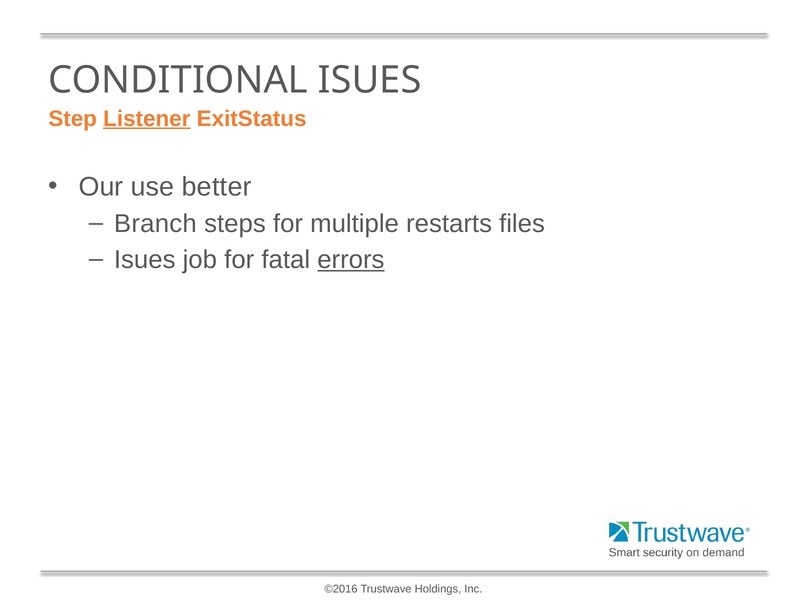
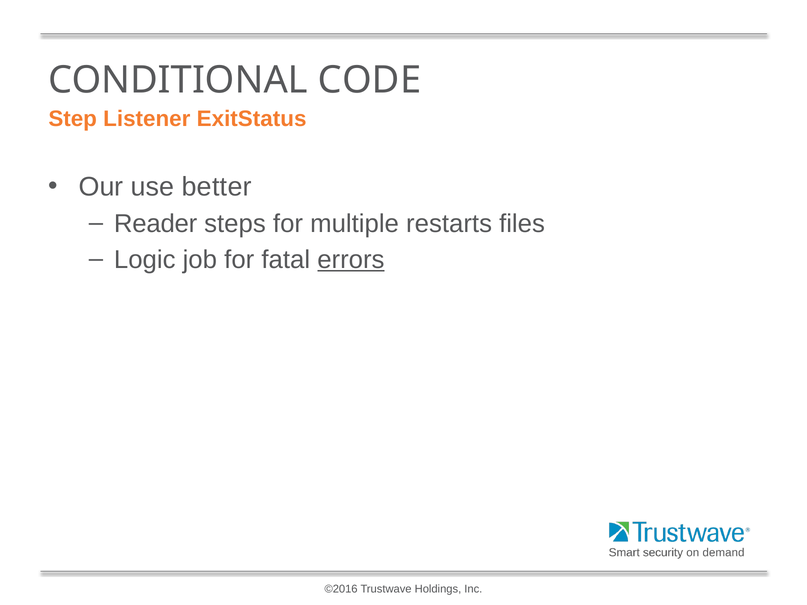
CONDITIONAL ISUES: ISUES -> CODE (369, 80)
Listener underline: present -> none (147, 119)
Branch: Branch -> Reader (156, 224)
Isues: Isues -> Logic (145, 260)
